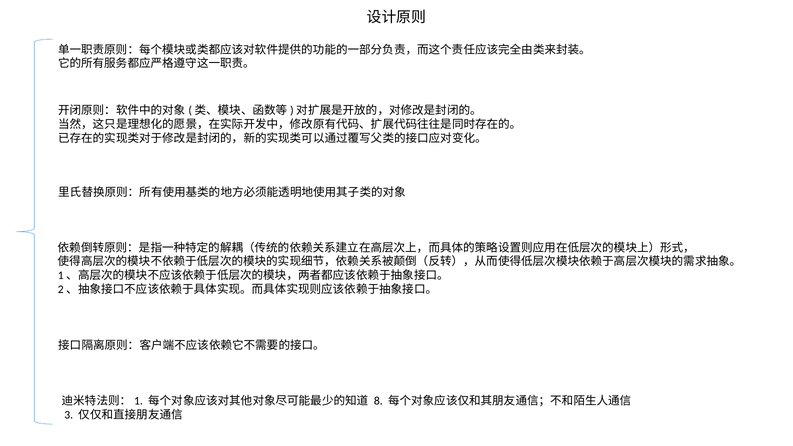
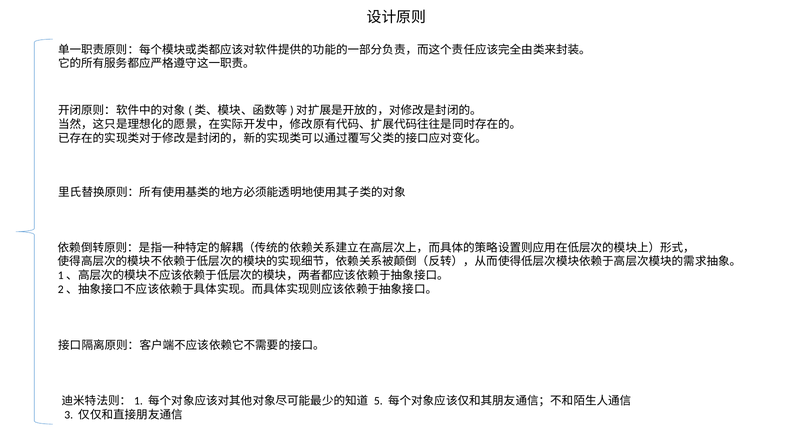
8: 8 -> 5 (378, 401)
